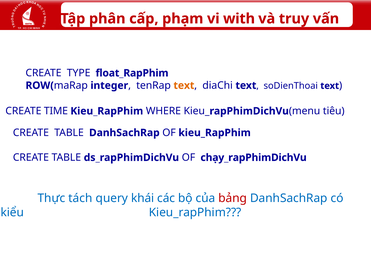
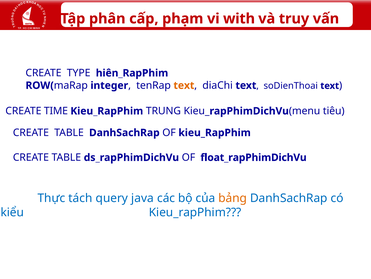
float_RapPhim: float_RapPhim -> hiên_RapPhim (132, 73)
WHERE: WHERE -> TRUNG (163, 111)
chạy_rapPhimDichVu: chạy_rapPhimDichVu -> float_rapPhimDichVu (254, 157)
khái: khái -> java (142, 198)
bảng colour: red -> orange (233, 198)
